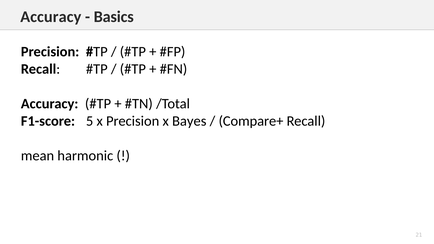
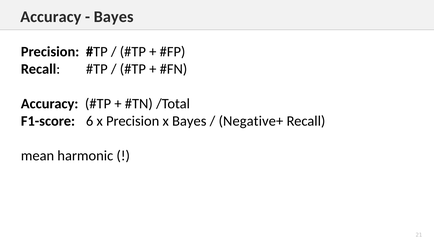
Basics: Basics -> Bayes (114, 17)
5: 5 -> 6 (90, 121)
Compare+: Compare+ -> Negative+ (251, 121)
